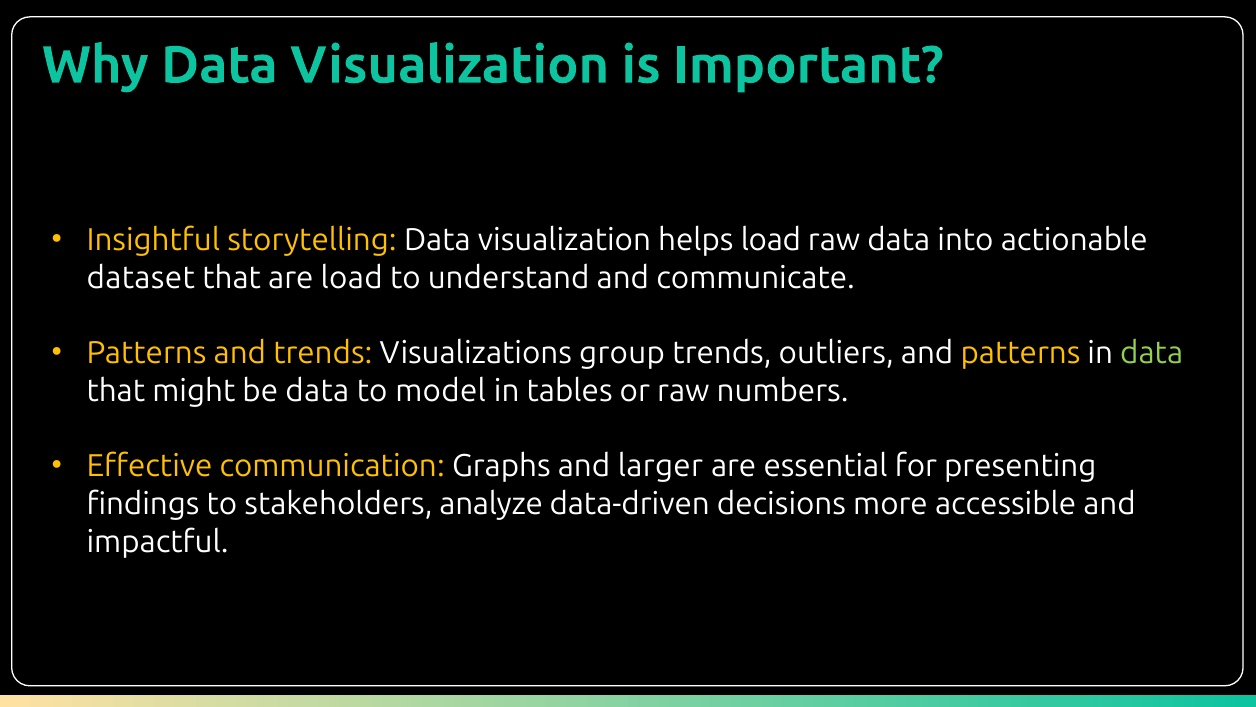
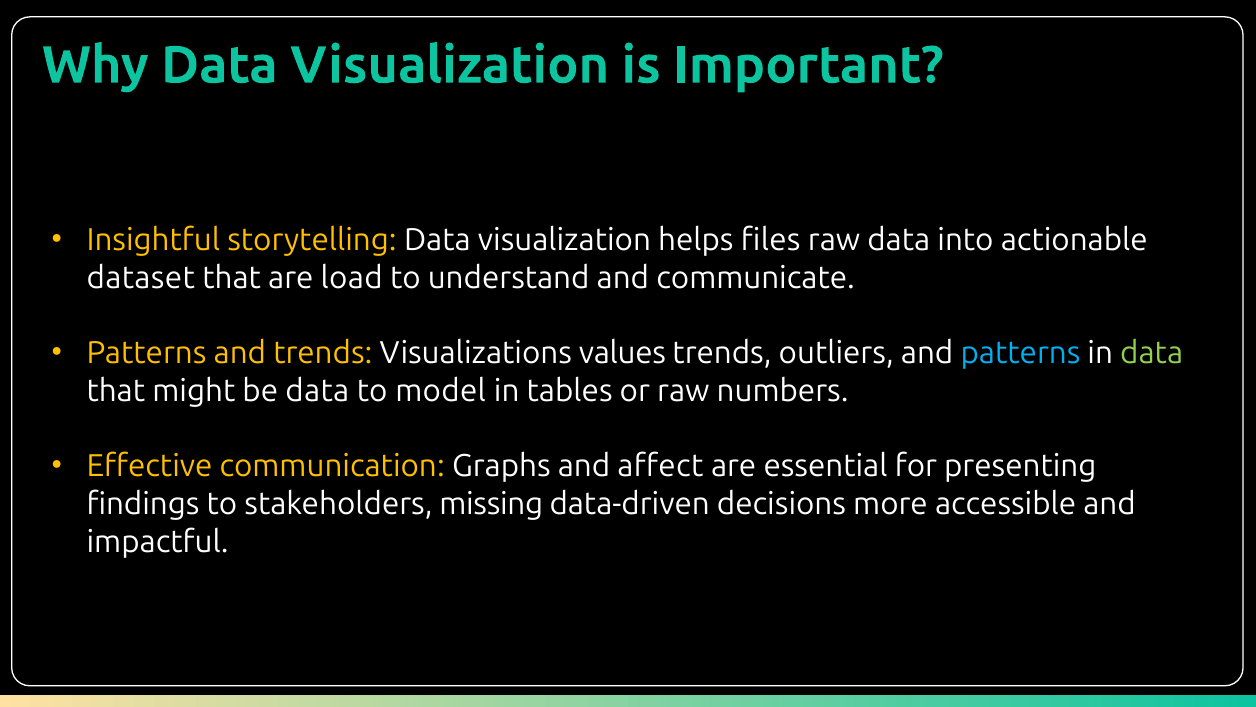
helps load: load -> files (771, 240)
group: group -> values (622, 353)
patterns colour: yellow -> light blue (1020, 353)
larger: larger -> affect (660, 466)
analyze: analyze -> missing (491, 504)
